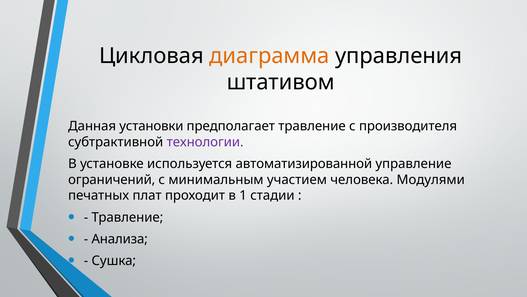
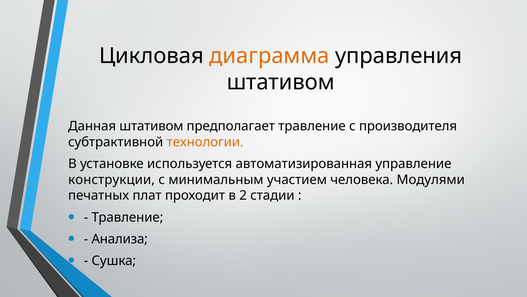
Данная установки: установки -> штативом (151, 126)
технологии colour: purple -> orange (205, 142)
автоматизированной: автоматизированной -> автоматизированная (304, 164)
ограничений: ограничений -> конструкции (112, 179)
1: 1 -> 2 (243, 195)
